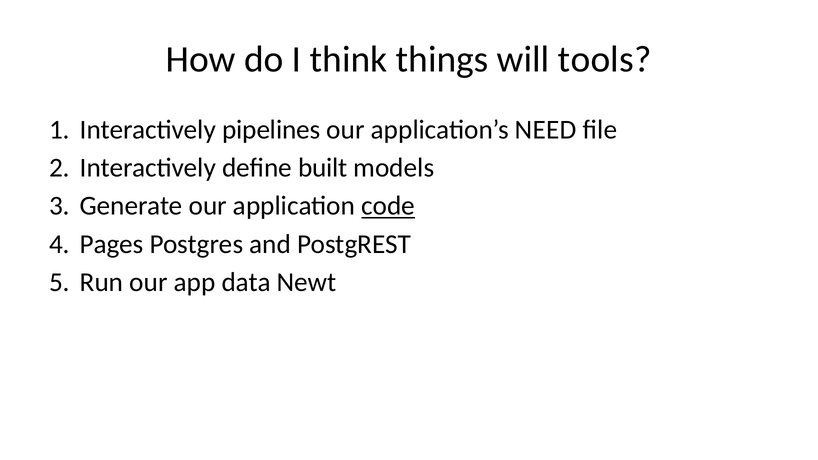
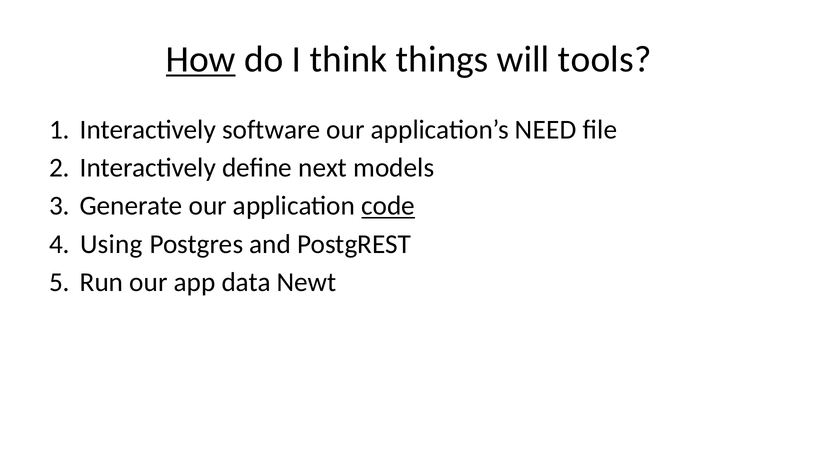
How underline: none -> present (201, 59)
pipelines: pipelines -> software (271, 130)
built: built -> next (323, 168)
Pages: Pages -> Using (111, 244)
